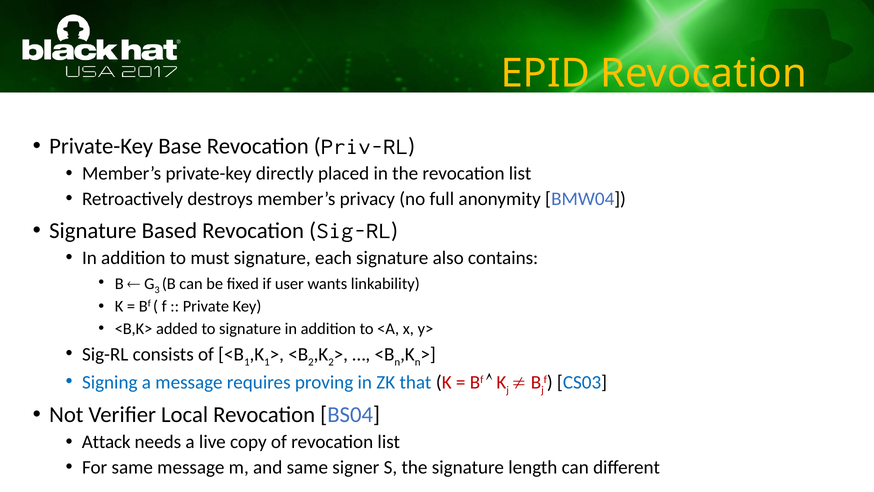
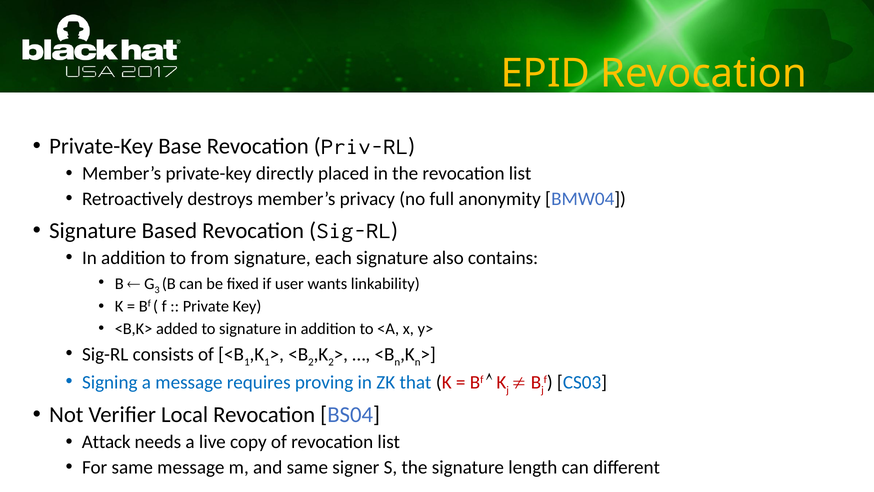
must: must -> from (210, 258)
